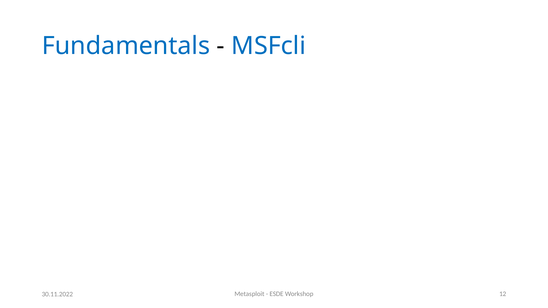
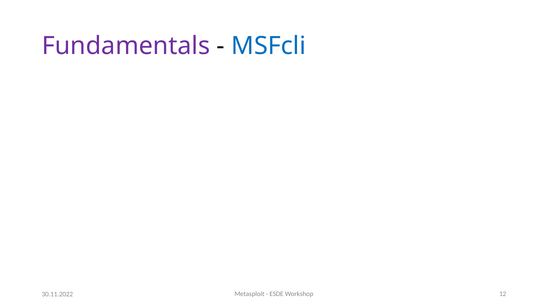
Fundamentals colour: blue -> purple (126, 46)
